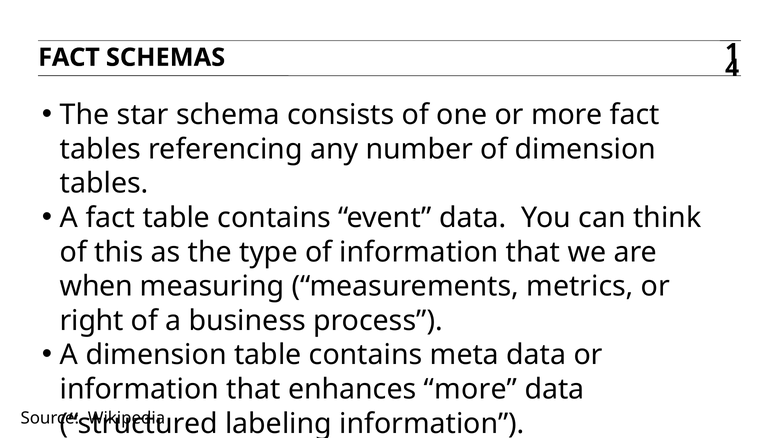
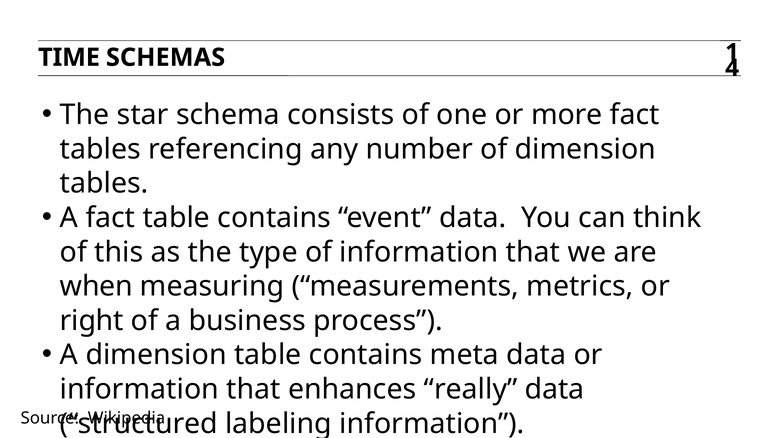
FACT: FACT -> TIME (69, 57)
enhances more: more -> really (471, 389)
